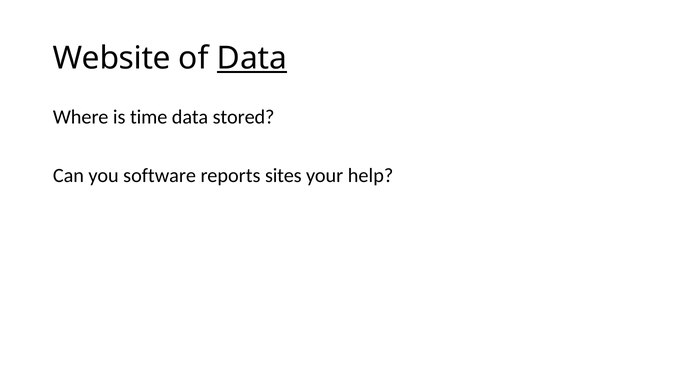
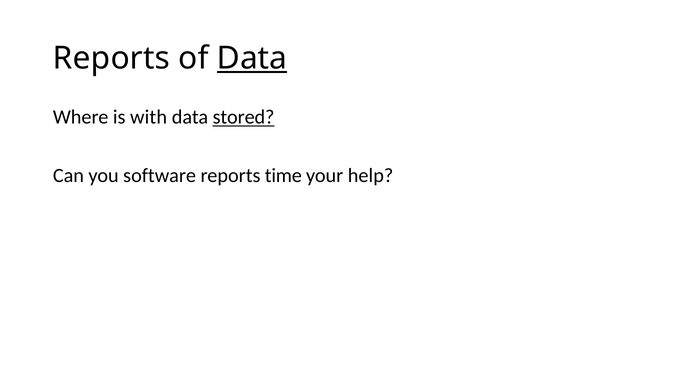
Website: Website -> Reports (111, 58)
time: time -> with (149, 117)
stored underline: none -> present (244, 117)
sites: sites -> time (283, 176)
